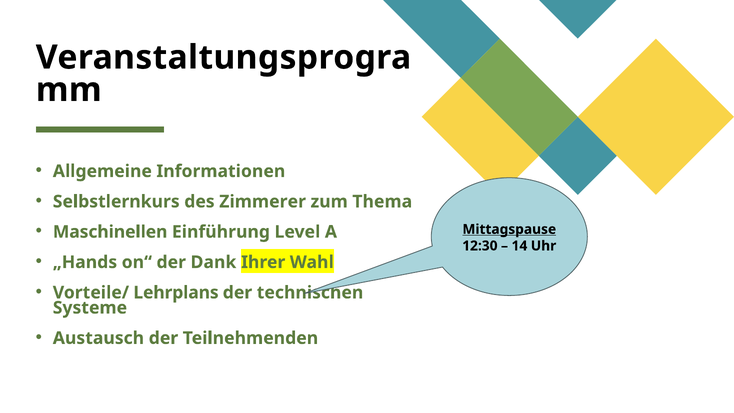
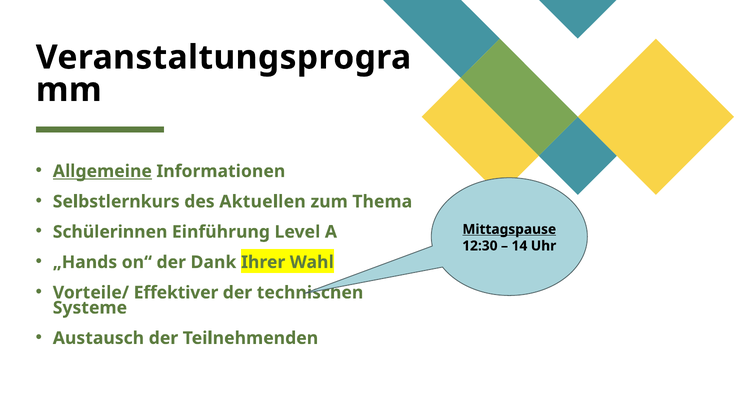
Allgemeine underline: none -> present (102, 171)
Zimmerer: Zimmerer -> Aktuellen (263, 202)
Maschinellen: Maschinellen -> Schülerinnen (110, 232)
Lehrplans: Lehrplans -> Effektiver (176, 292)
